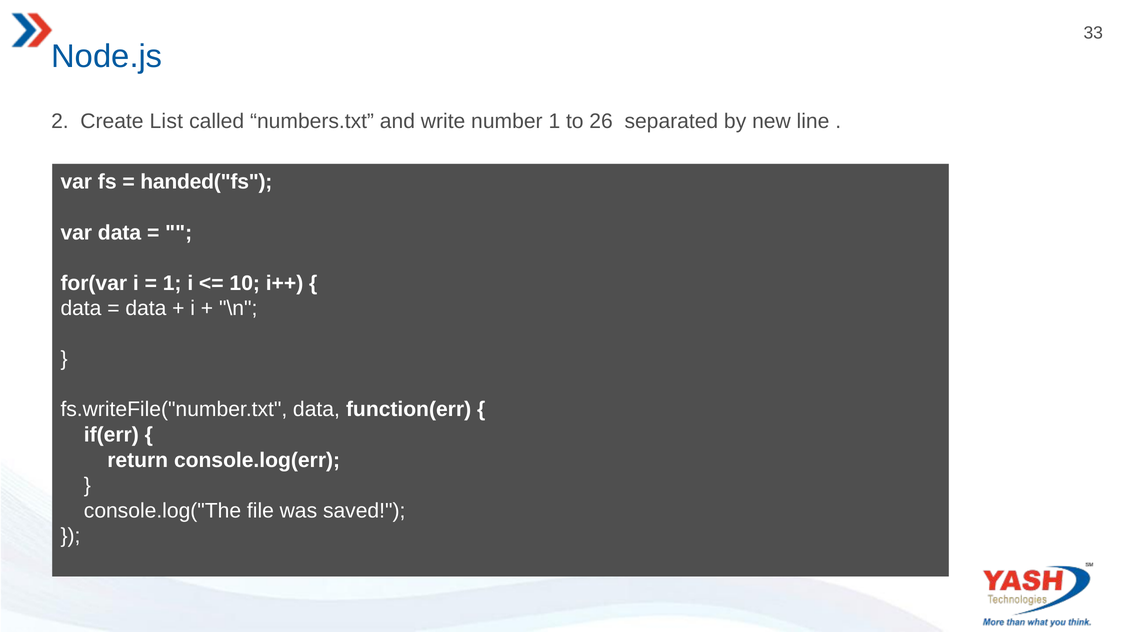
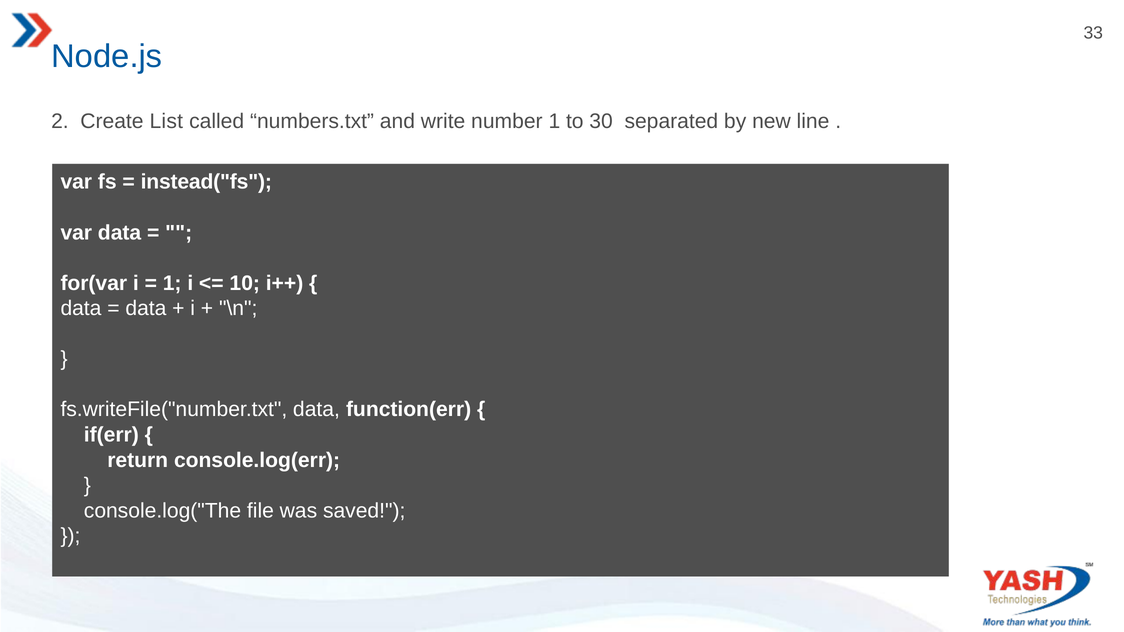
26: 26 -> 30 (601, 122)
handed("fs: handed("fs -> instead("fs (206, 182)
